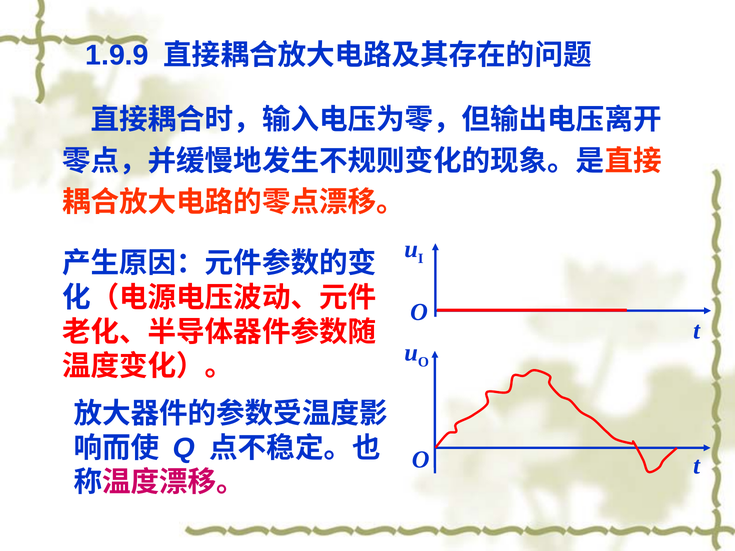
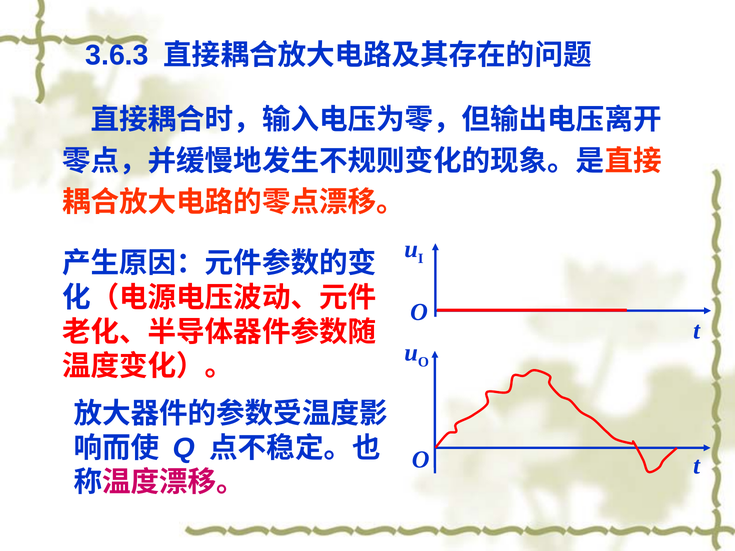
1.9.9: 1.9.9 -> 3.6.3 (117, 55)
